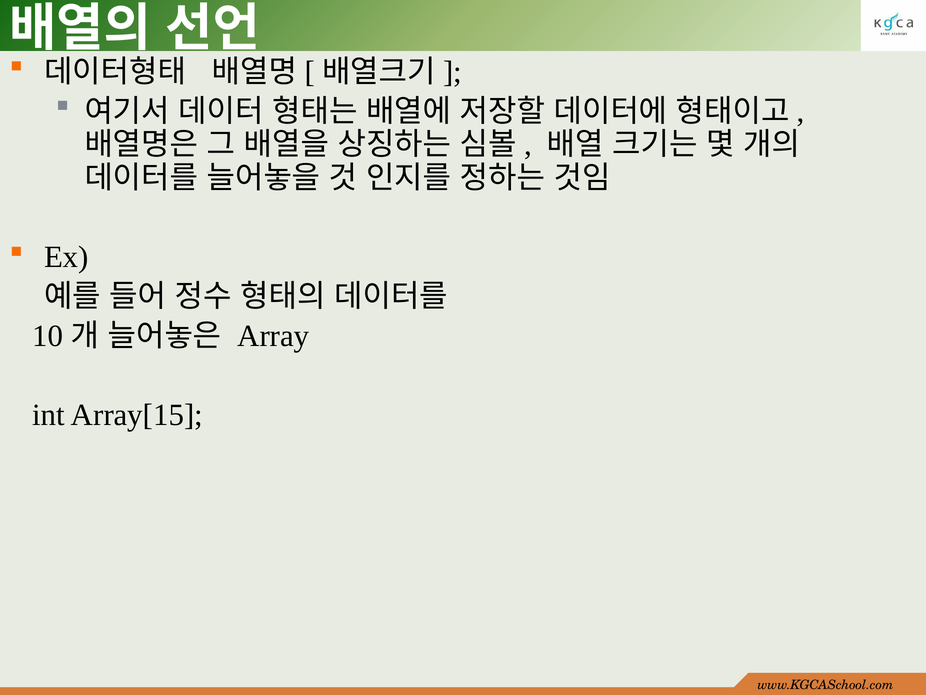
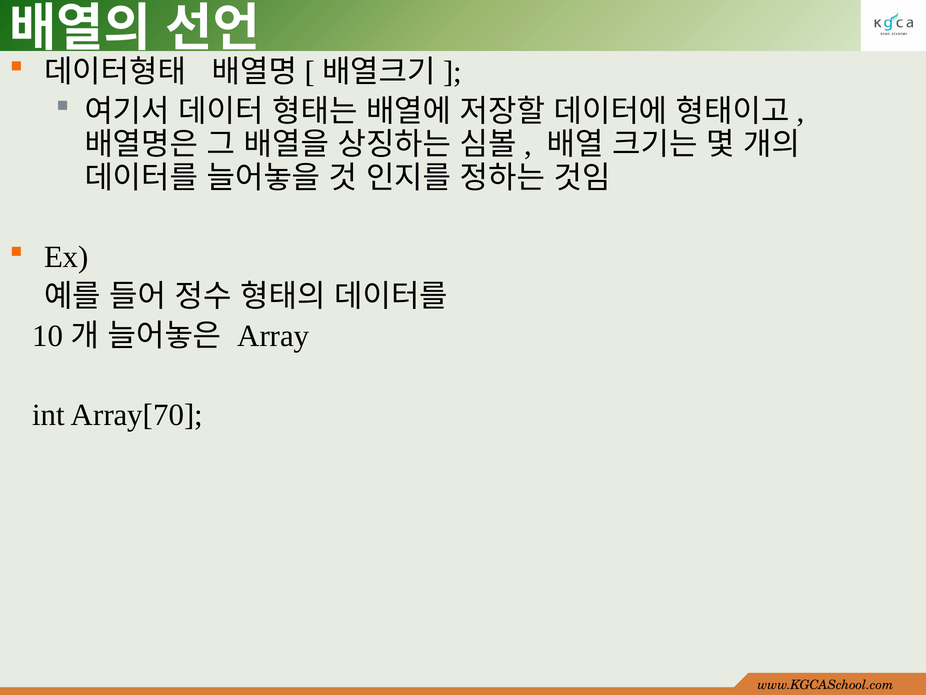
Array[15: Array[15 -> Array[70 (137, 415)
